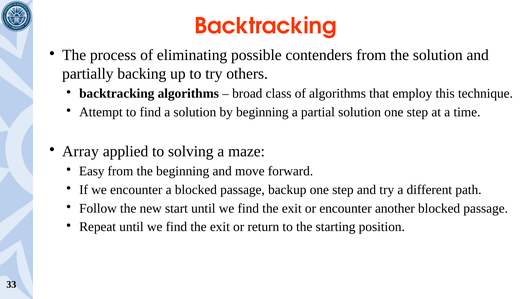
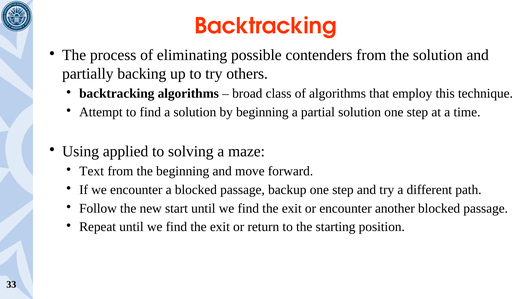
Array: Array -> Using (81, 151)
Easy: Easy -> Text (92, 171)
